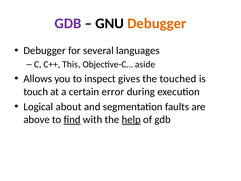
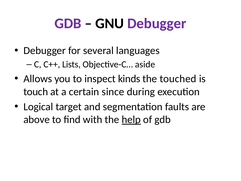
Debugger colour: orange -> purple (157, 23)
This: This -> Lists (71, 64)
gives: gives -> kinds (129, 79)
error: error -> since (113, 92)
about: about -> target (69, 107)
ﬁnd underline: present -> none (72, 119)
